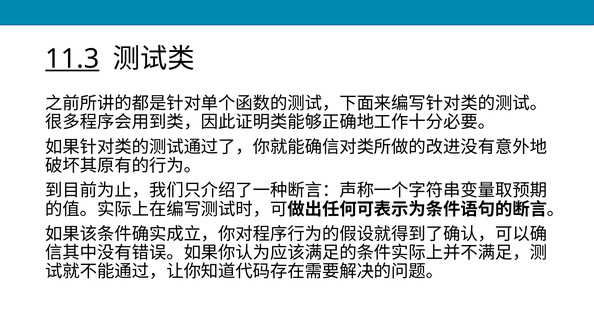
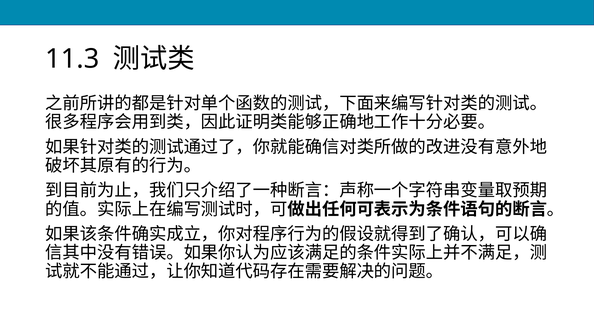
11.3 underline: present -> none (72, 59)
